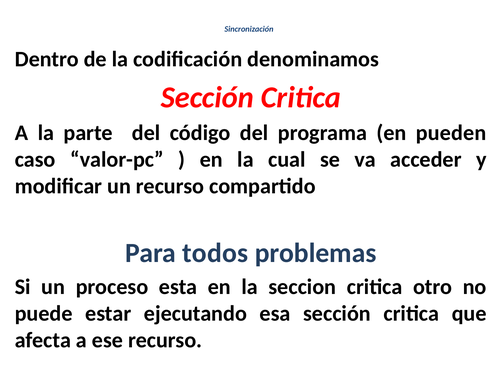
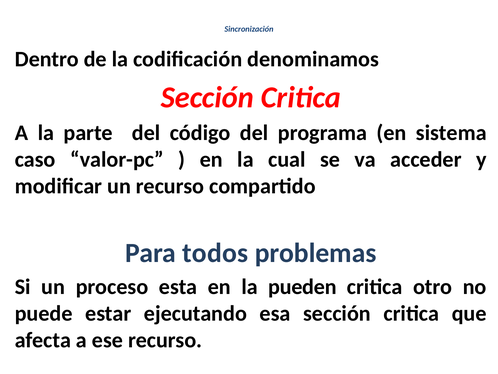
pueden: pueden -> sistema (451, 133)
seccion: seccion -> pueden (302, 287)
